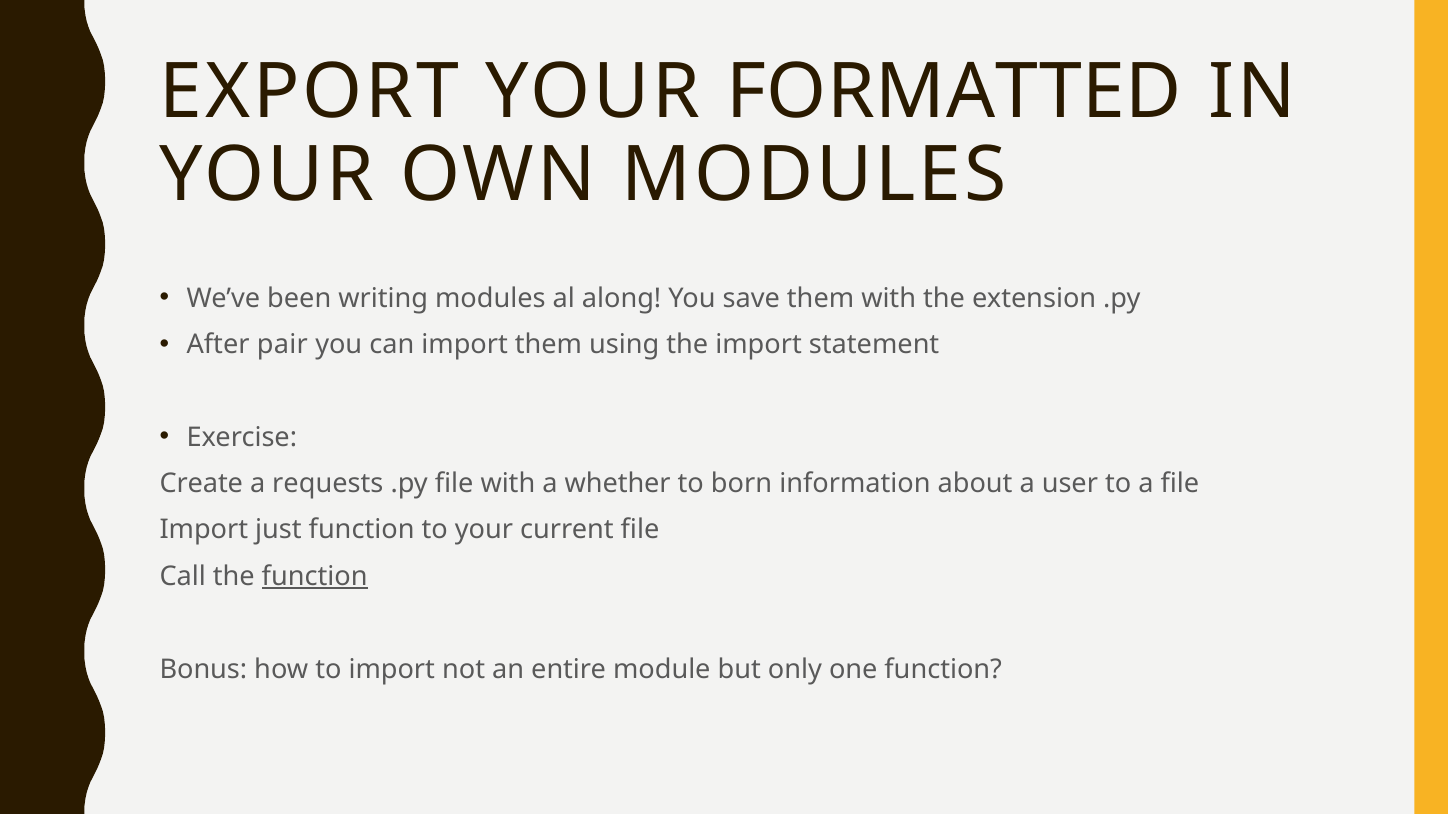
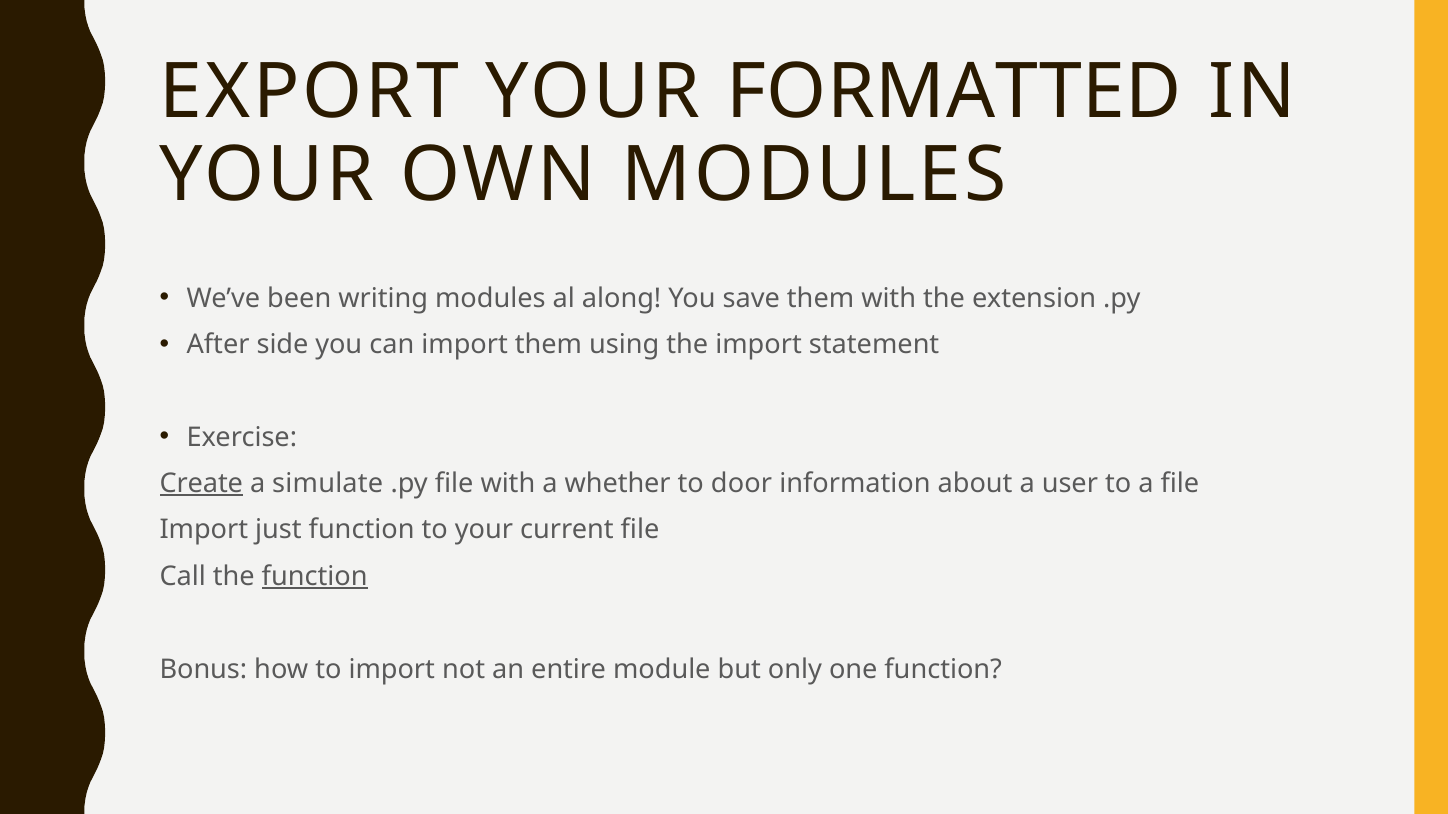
pair: pair -> side (283, 345)
Create underline: none -> present (201, 484)
requests: requests -> simulate (328, 484)
born: born -> door (742, 484)
